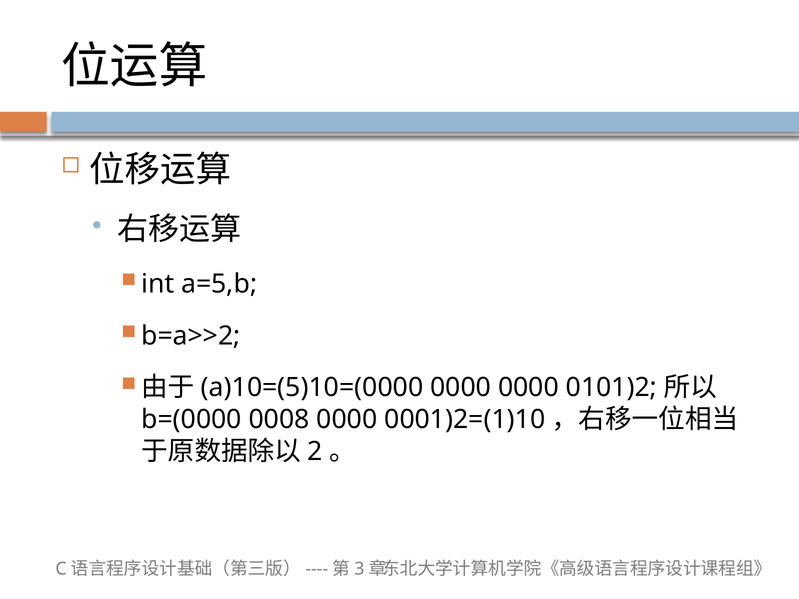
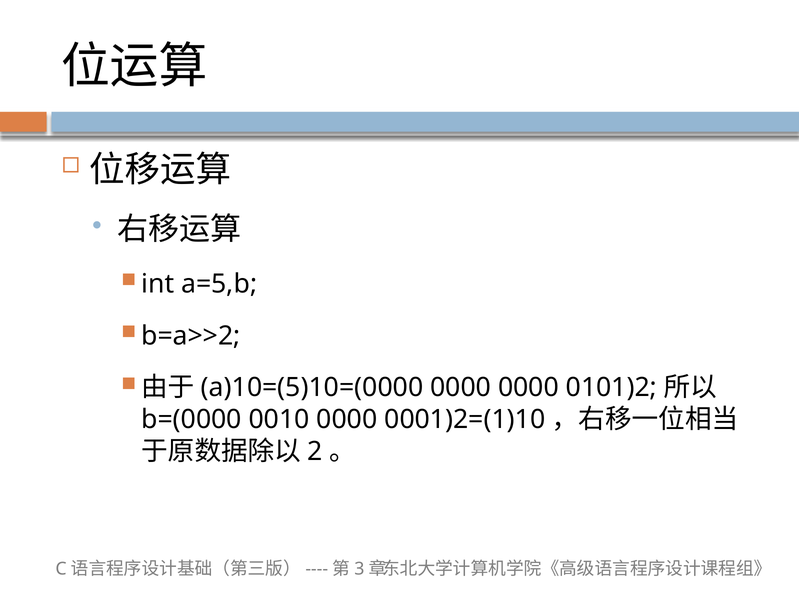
0008: 0008 -> 0010 (279, 420)
